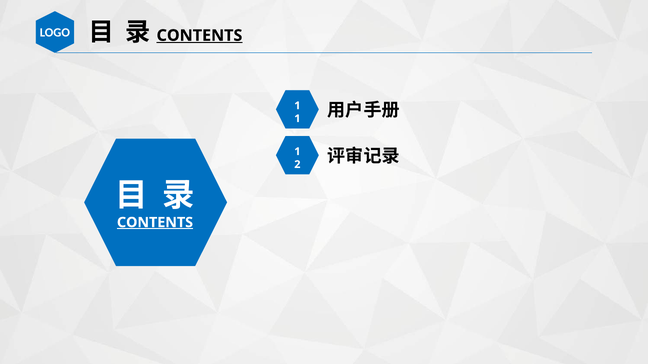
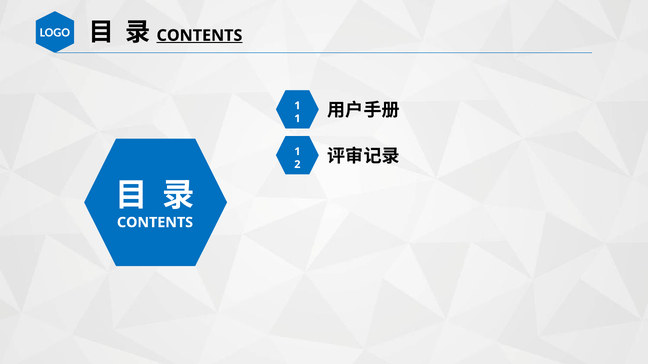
CONTENTS underline: present -> none (155, 223)
